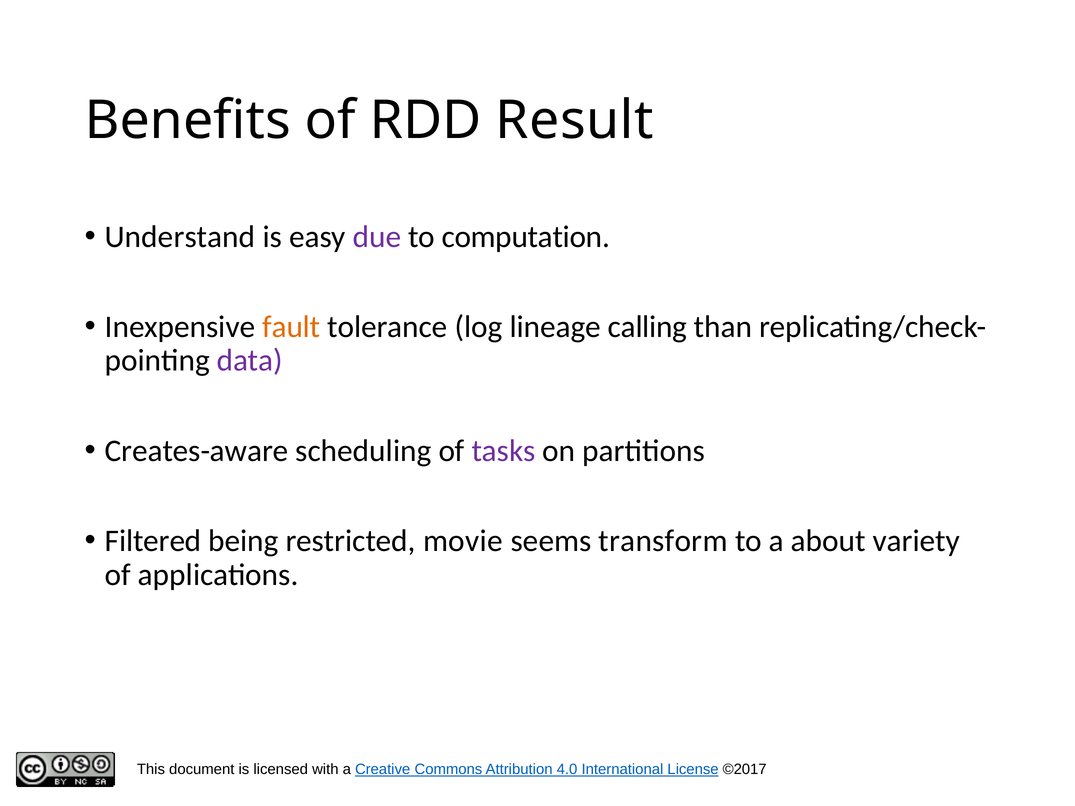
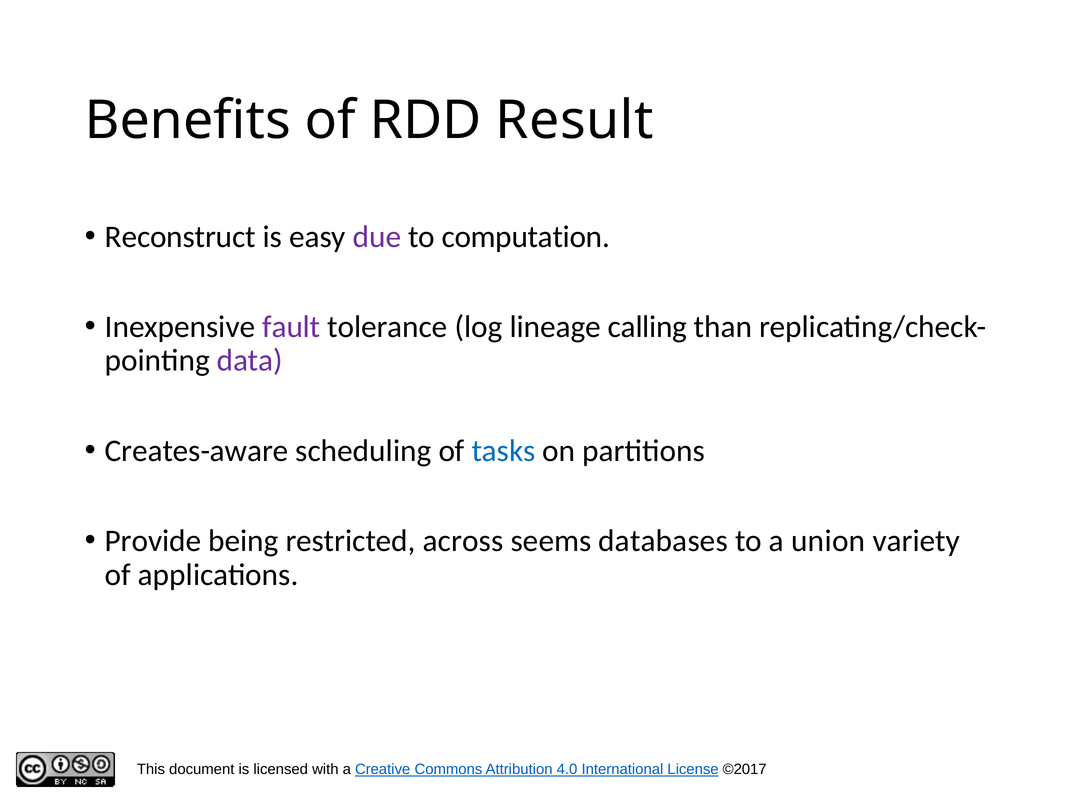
Understand: Understand -> Reconstruct (180, 237)
fault colour: orange -> purple (291, 327)
tasks colour: purple -> blue (504, 451)
Filtered: Filtered -> Provide (153, 541)
movie: movie -> across (463, 541)
transform: transform -> databases (663, 541)
about: about -> union (828, 541)
